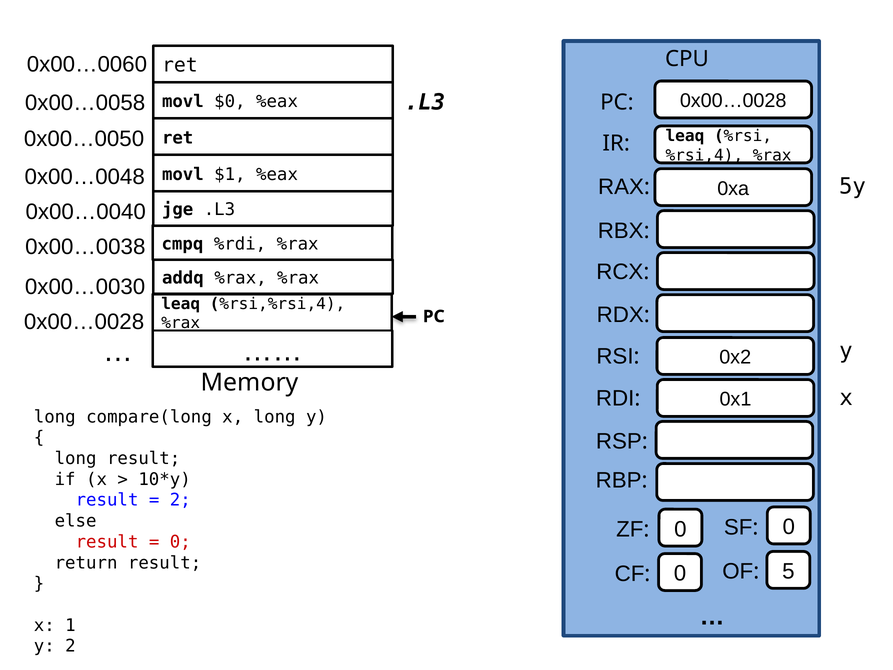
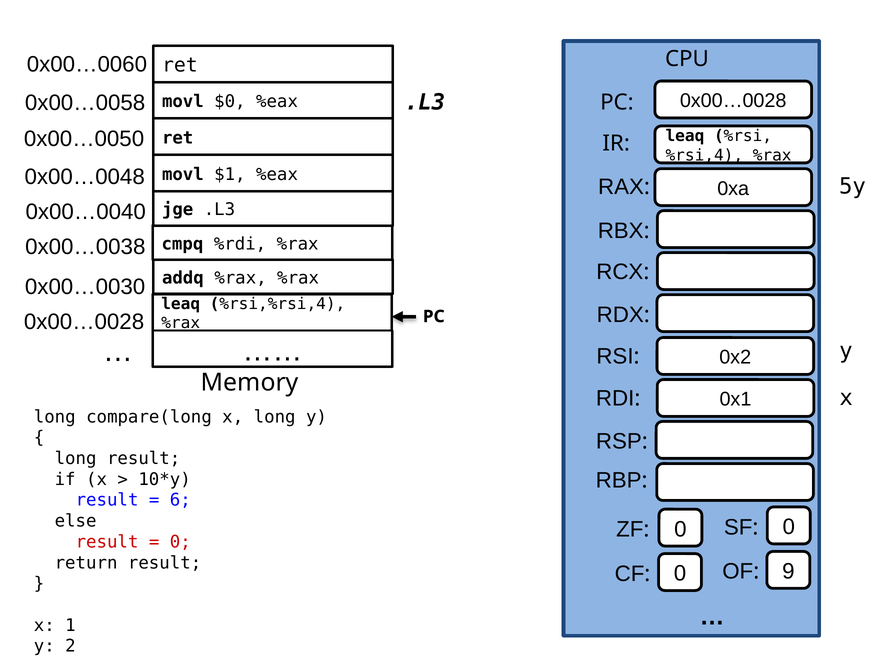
2: 2 -> 6 (180, 500)
5: 5 -> 9 (788, 571)
